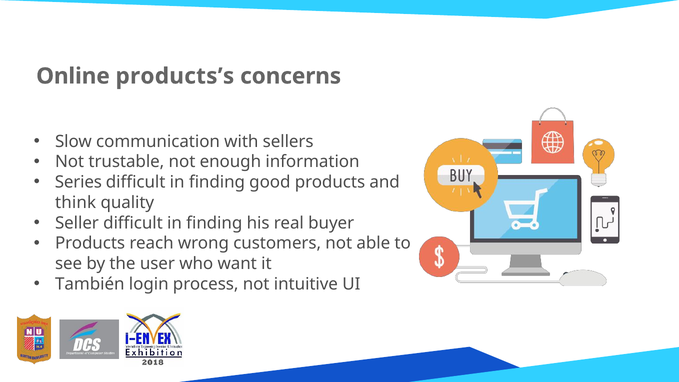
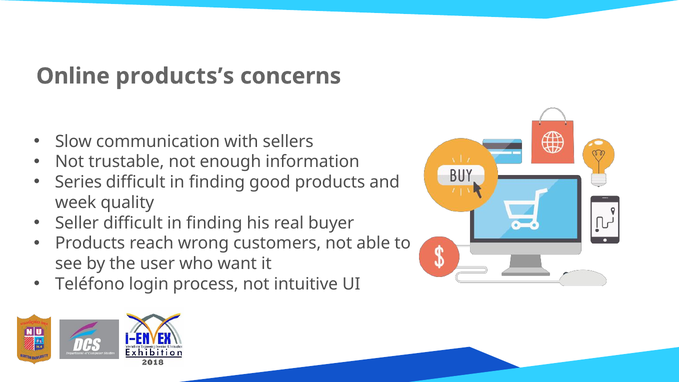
think: think -> week (76, 203)
También: También -> Teléfono (90, 284)
